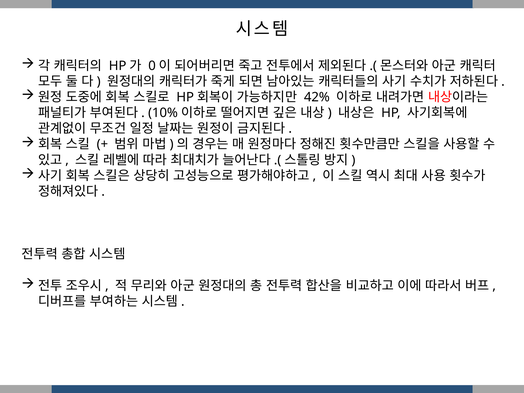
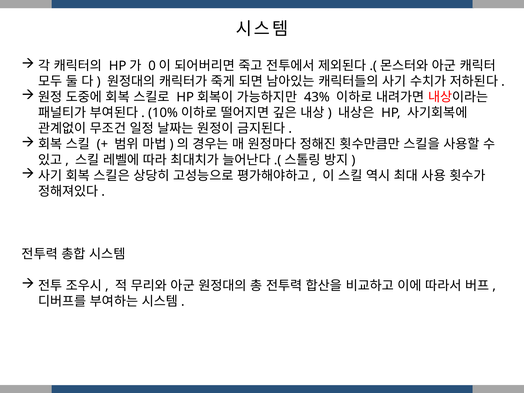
42%: 42% -> 43% (317, 97)
